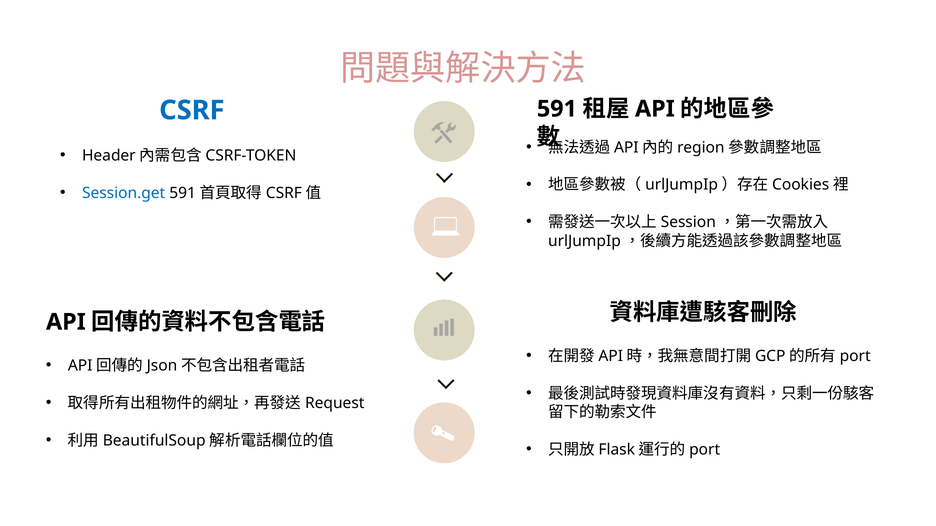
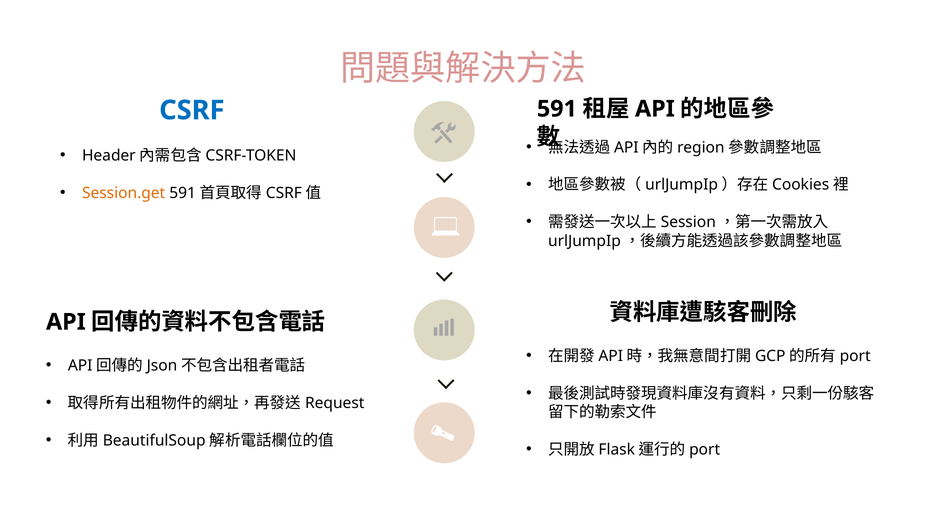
Session.get colour: blue -> orange (124, 193)
